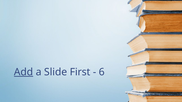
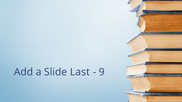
Add underline: present -> none (24, 72)
First: First -> Last (80, 72)
6: 6 -> 9 (102, 72)
